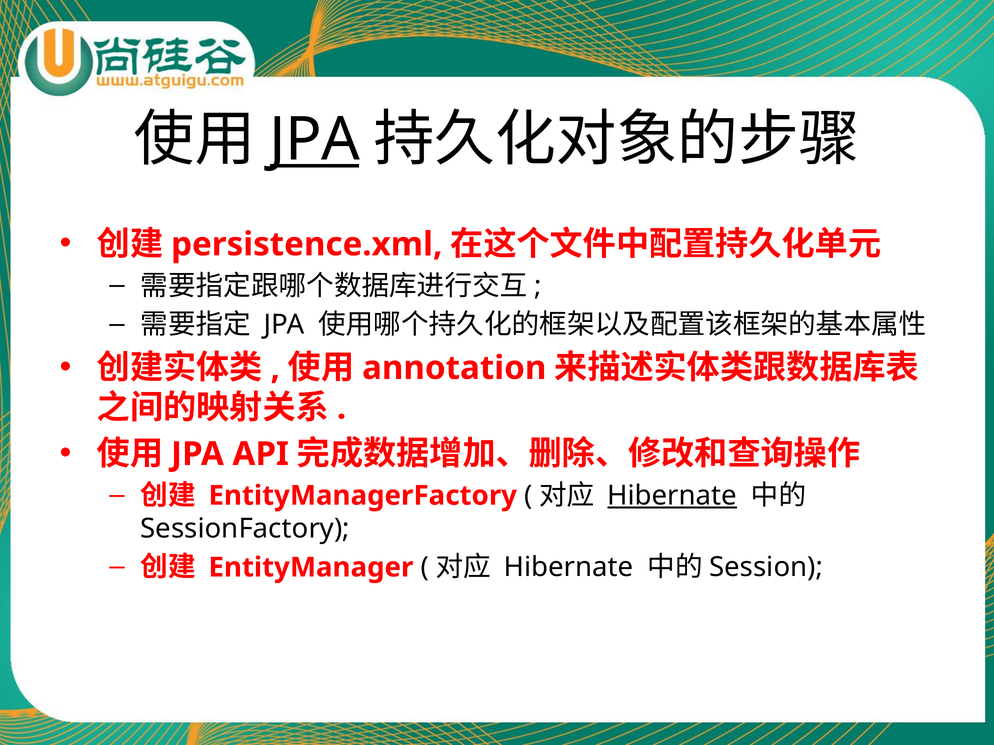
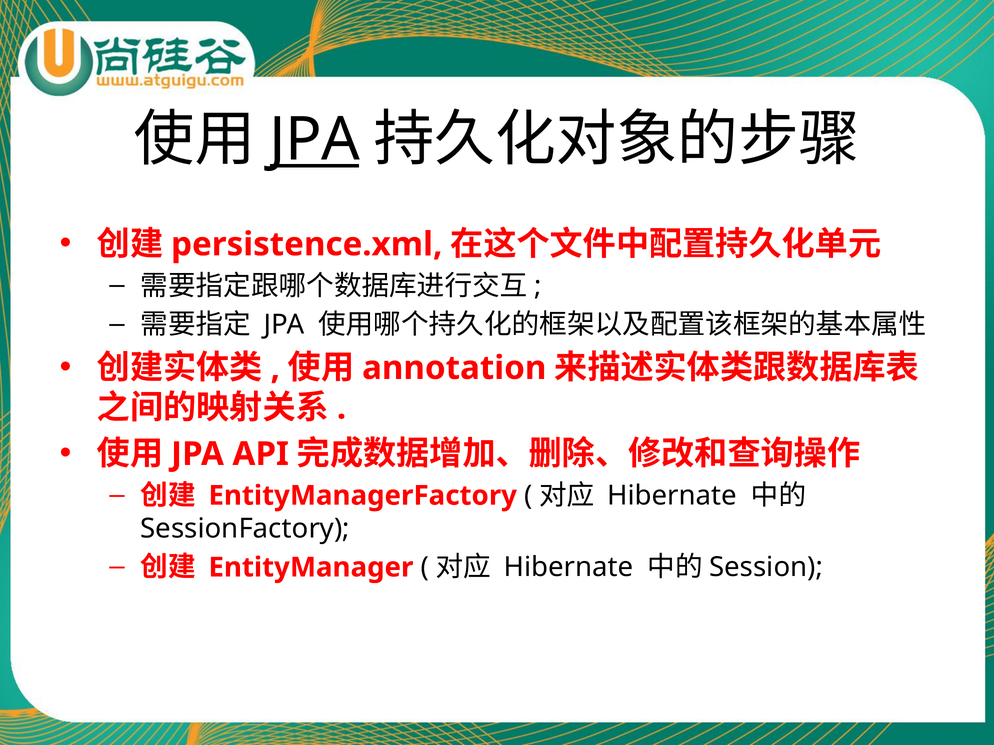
Hibernate underline: present -> none (672, 496)
